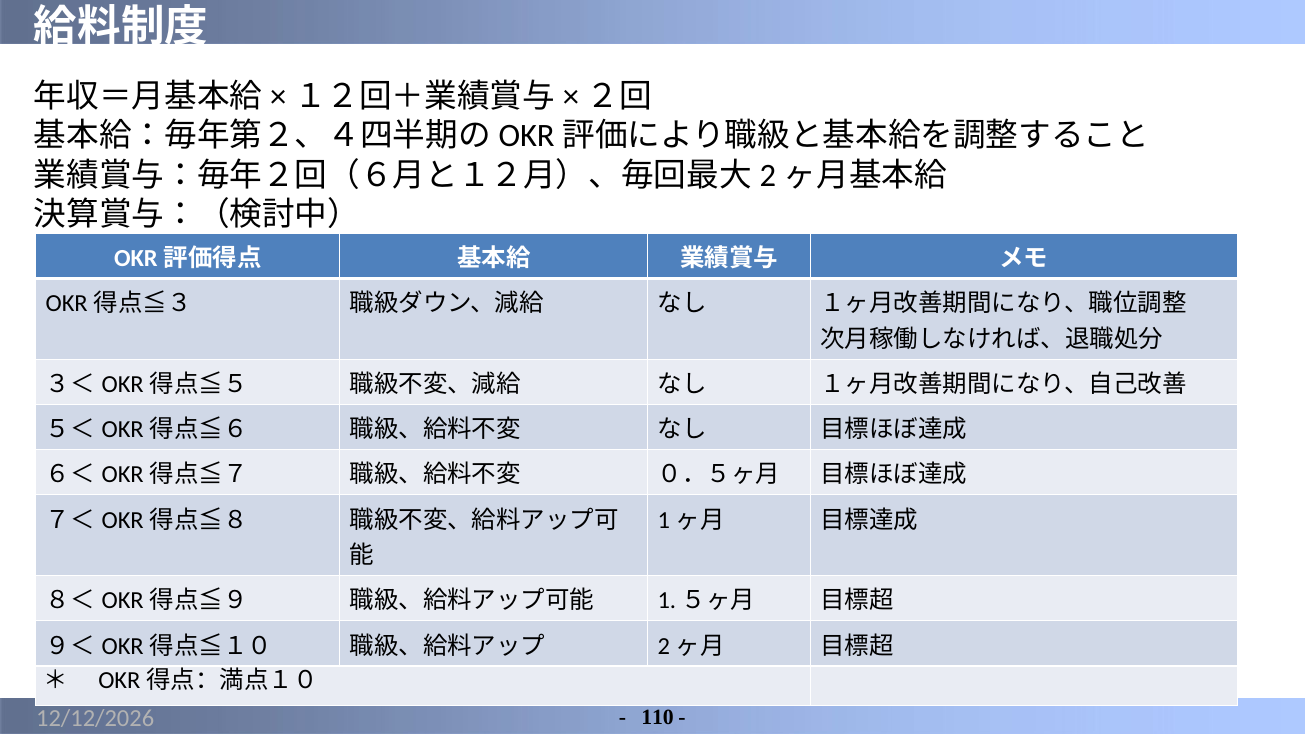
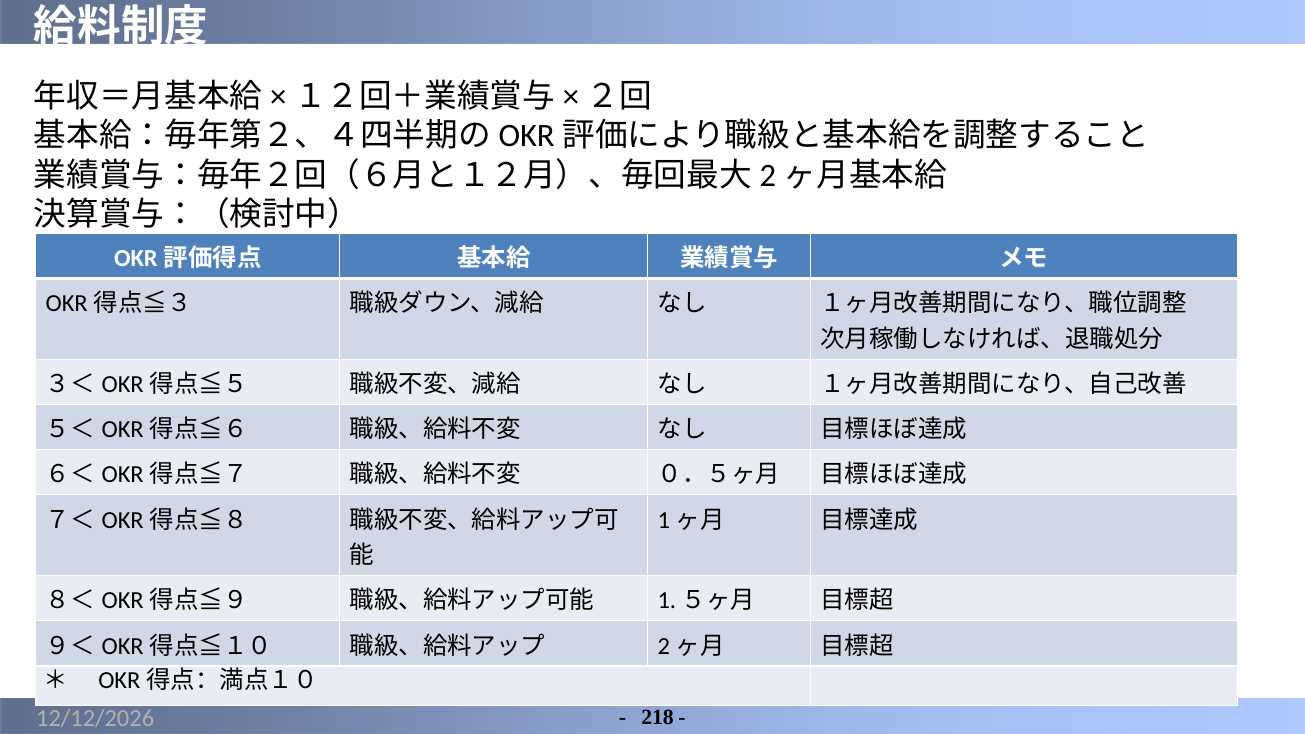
110: 110 -> 218 (658, 717)
